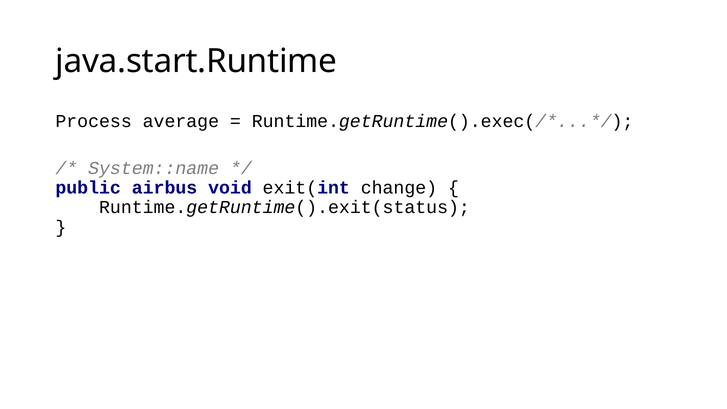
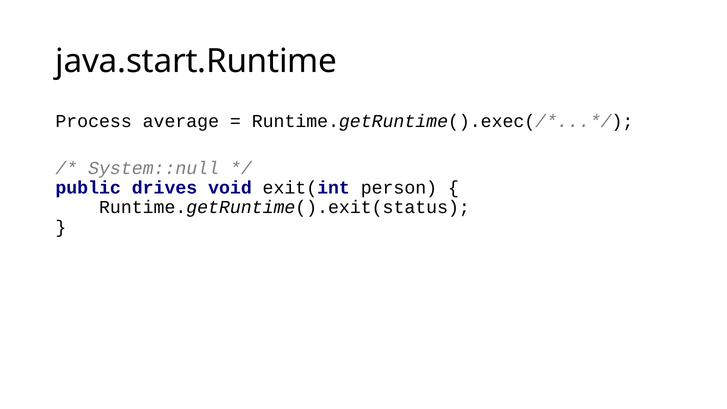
System::name: System::name -> System::null (154, 168)
airbus: airbus -> drives (165, 188)
change: change -> person (399, 188)
